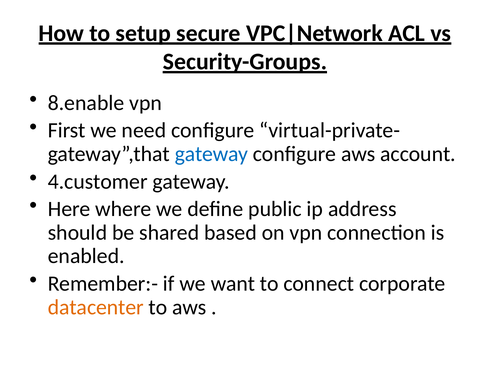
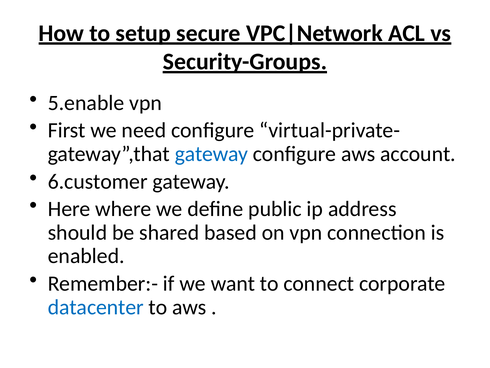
8.enable: 8.enable -> 5.enable (86, 103)
4.customer: 4.customer -> 6.customer (98, 181)
datacenter colour: orange -> blue (96, 307)
